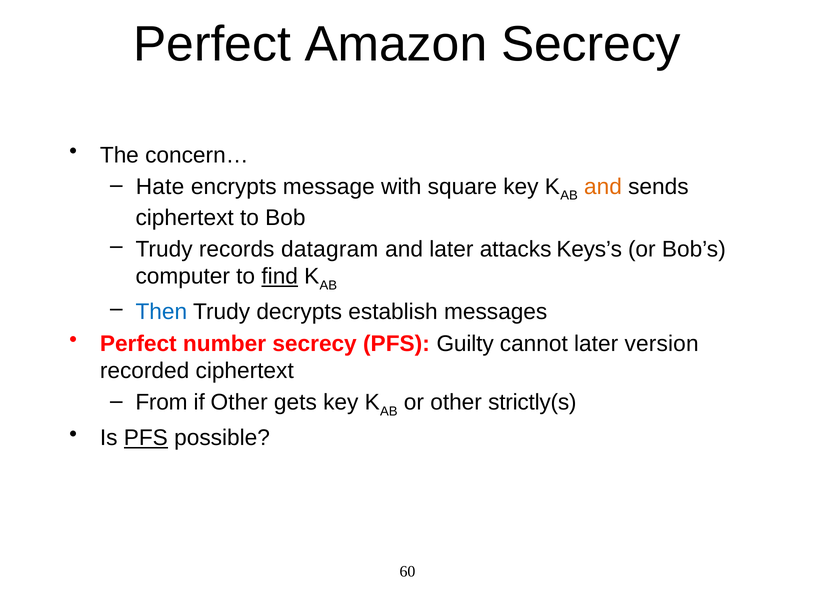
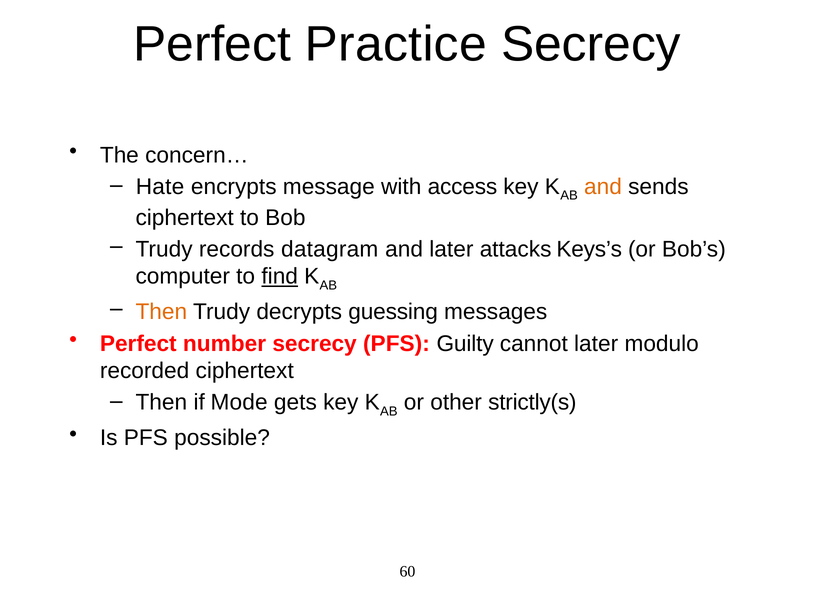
Amazon: Amazon -> Practice (396, 44)
square: square -> access (462, 187)
Then colour: blue -> orange (161, 312)
establish: establish -> guessing (393, 312)
version: version -> modulo (662, 344)
From: From -> Then (161, 403)
if Other: Other -> Mode (239, 403)
PFS underline: present -> none (146, 438)
